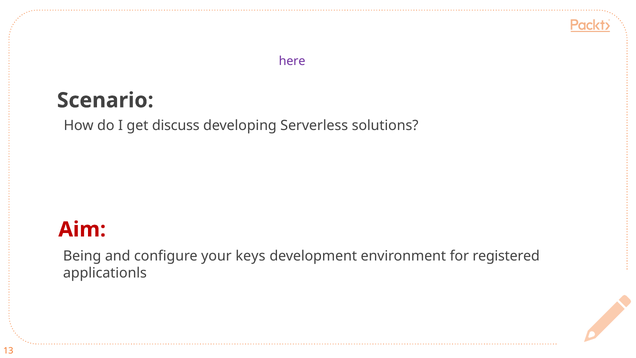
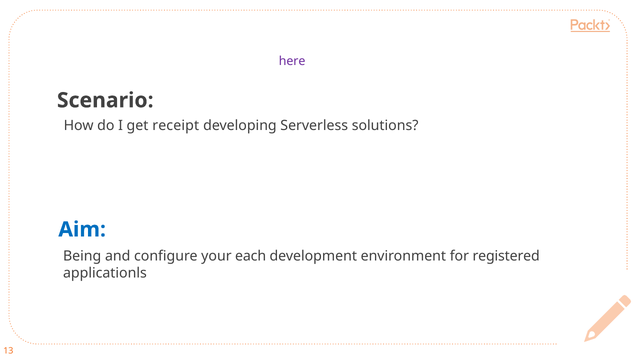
discuss: discuss -> receipt (176, 126)
Aim colour: red -> blue (82, 229)
keys: keys -> each (251, 256)
